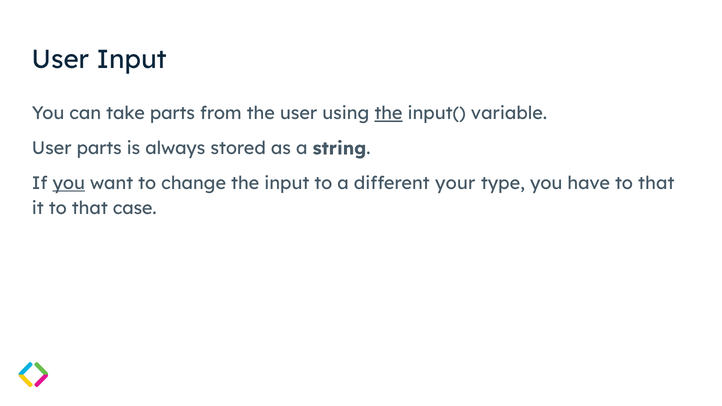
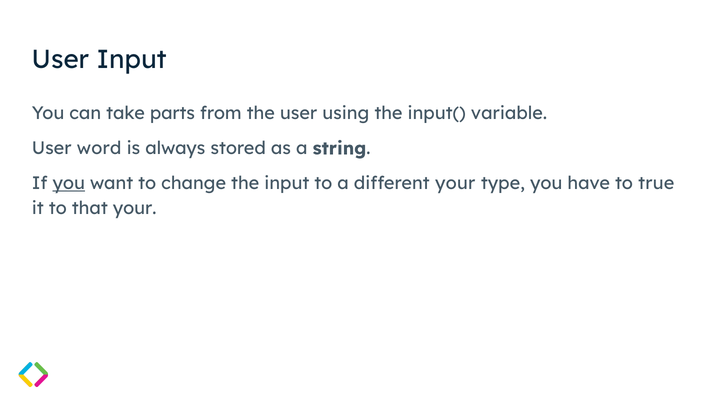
the underline: present -> none (388, 114)
User parts: parts -> word (99, 148)
have to that: that -> true (656, 183)
that case: case -> your (135, 208)
